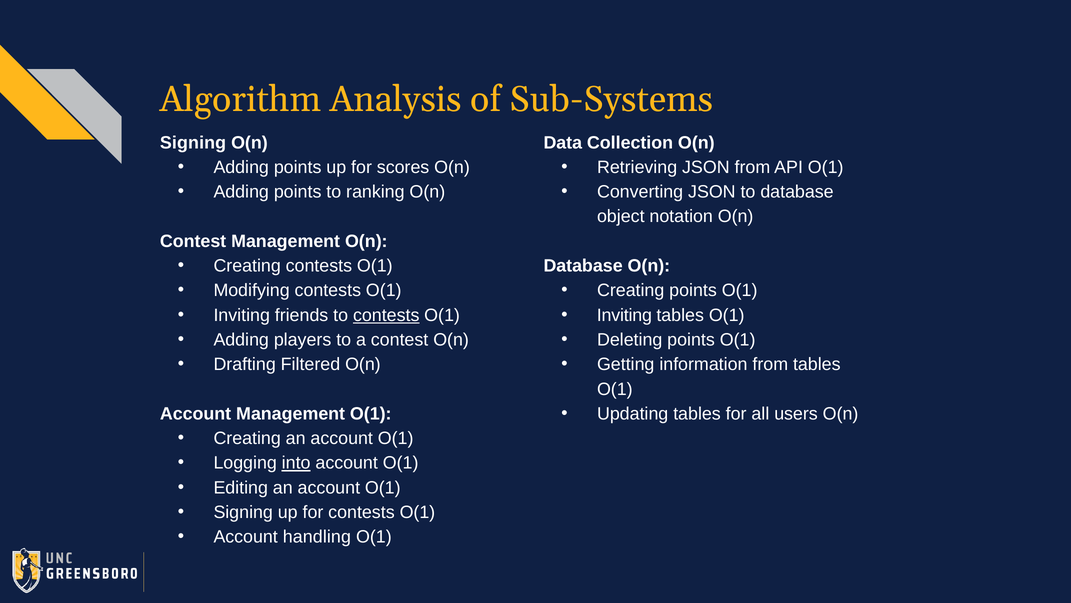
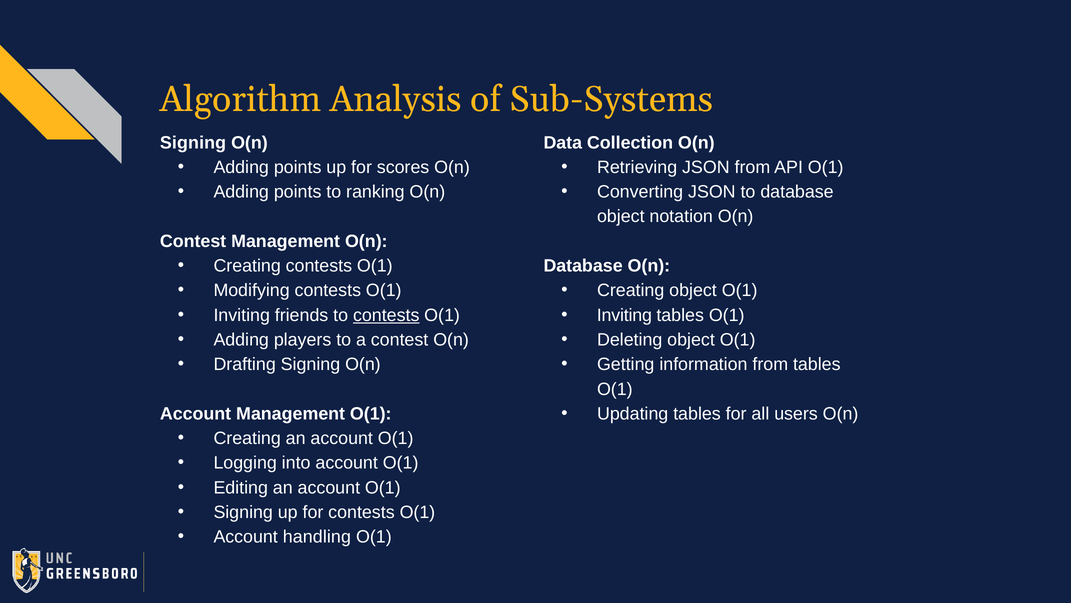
Creating points: points -> object (693, 290)
Deleting points: points -> object (691, 340)
Drafting Filtered: Filtered -> Signing (310, 364)
into underline: present -> none (296, 463)
